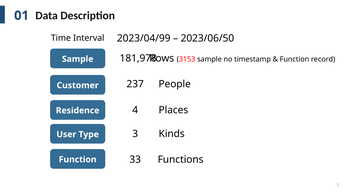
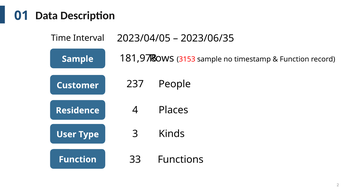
2023/04/99: 2023/04/99 -> 2023/04/05 (144, 38)
2023/06/50: 2023/06/50 -> 2023/06/35 (207, 38)
